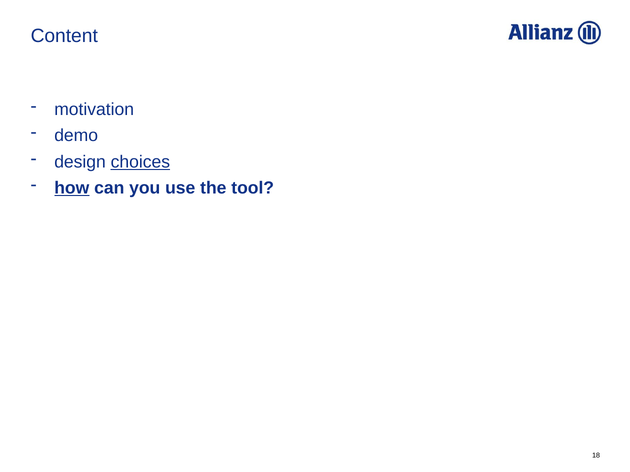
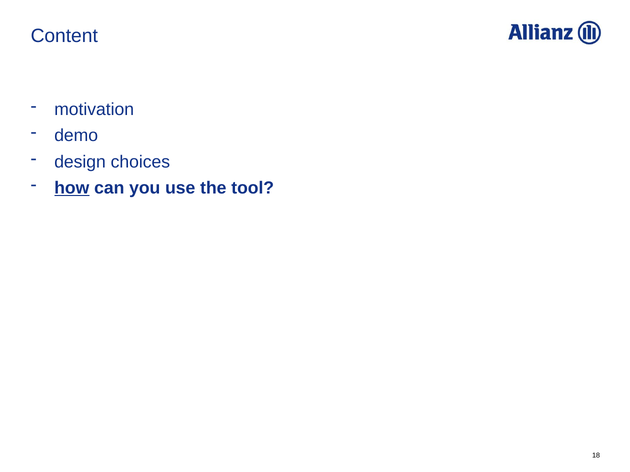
choices underline: present -> none (140, 162)
